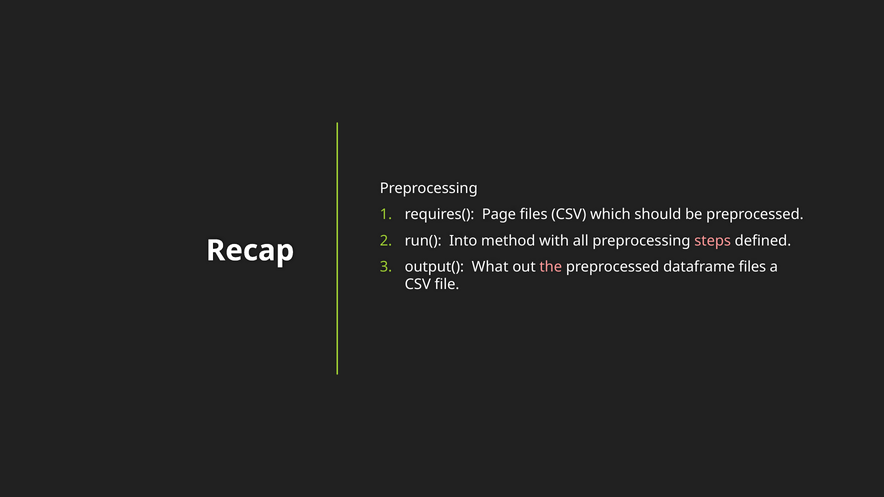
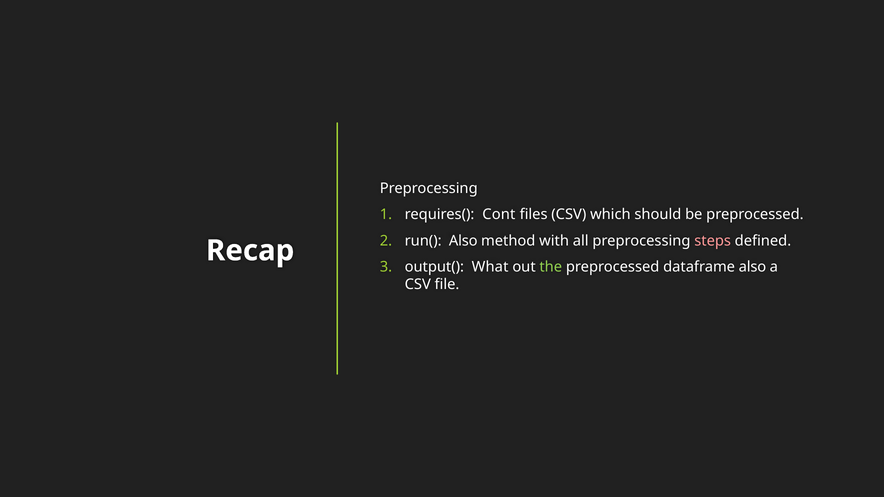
Page: Page -> Cont (499, 215)
run( Into: Into -> Also (463, 241)
the colour: pink -> light green (551, 267)
dataframe files: files -> also (752, 267)
